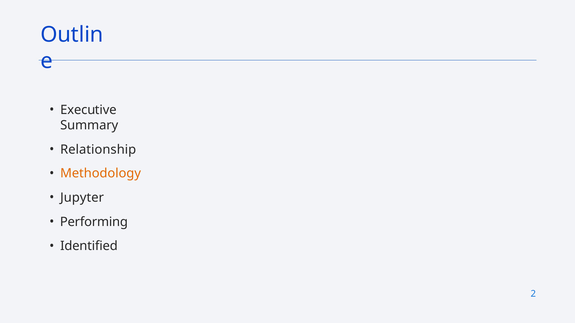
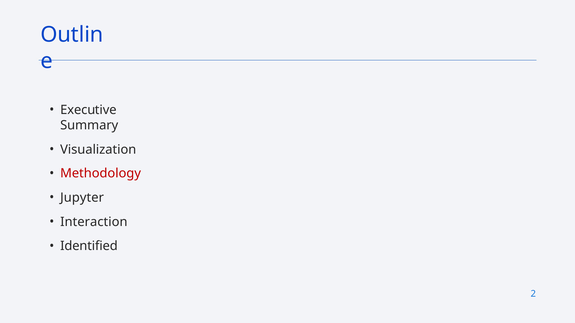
Relationship: Relationship -> Visualization (98, 150)
Methodology colour: orange -> red (101, 174)
Performing: Performing -> Interaction (94, 222)
